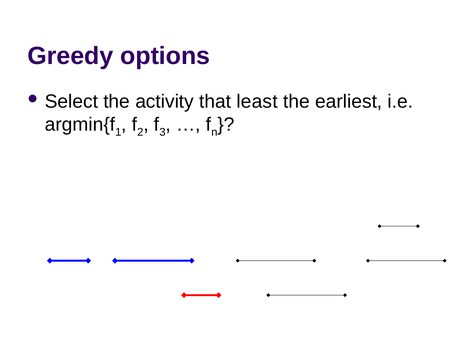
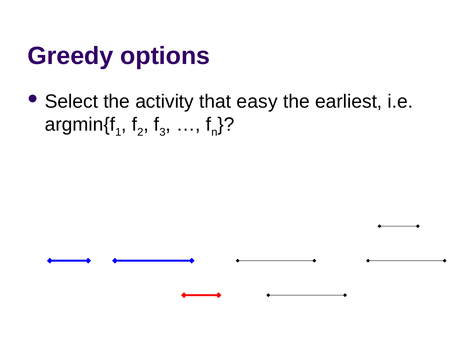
least: least -> easy (257, 102)
